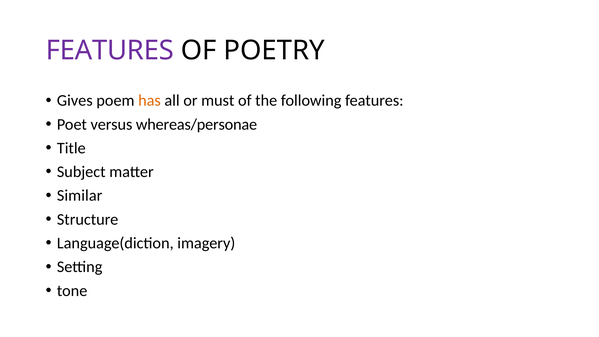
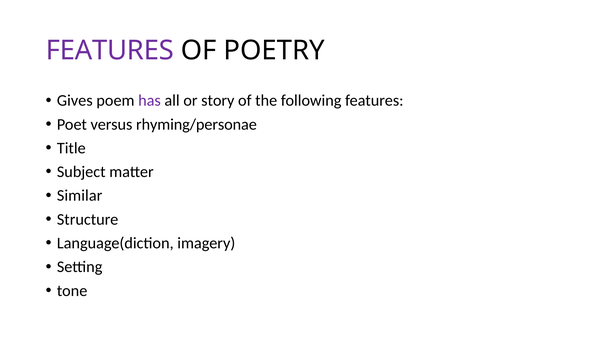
has colour: orange -> purple (149, 101)
must: must -> story (218, 101)
whereas/personae: whereas/personae -> rhyming/personae (196, 124)
